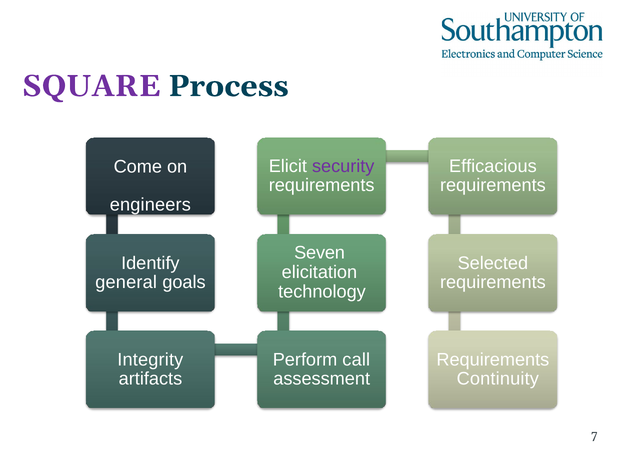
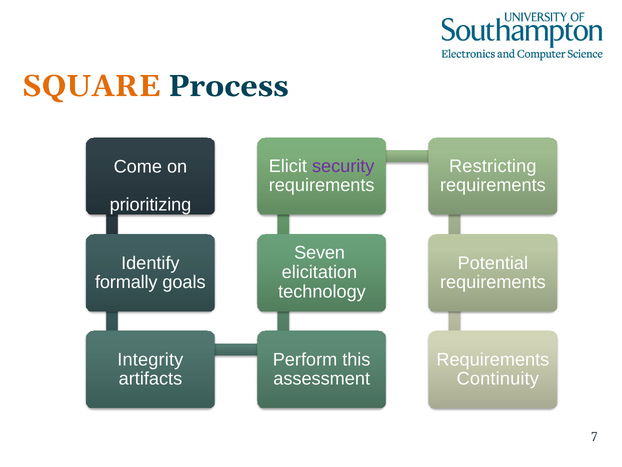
SQUARE colour: purple -> orange (91, 86)
Efficacious: Efficacious -> Restricting (493, 166)
engineers: engineers -> prioritizing (150, 204)
Selected: Selected -> Potential (493, 263)
general: general -> formally (126, 282)
call: call -> this (356, 359)
